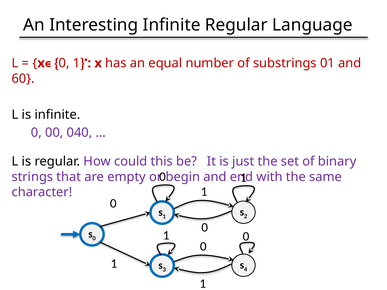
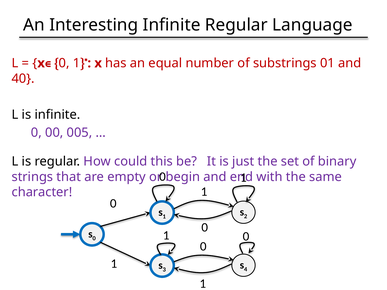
60: 60 -> 40 (23, 79)
040: 040 -> 005 (79, 133)
